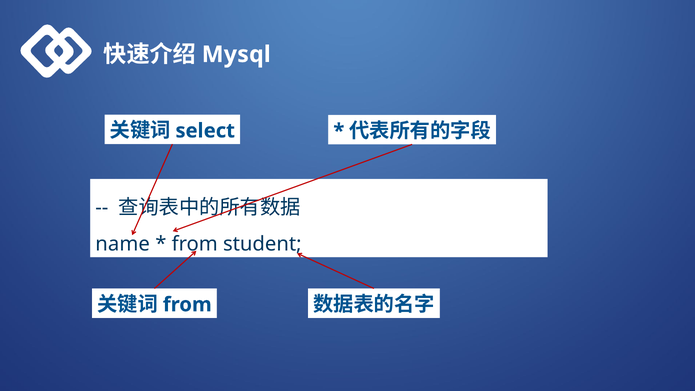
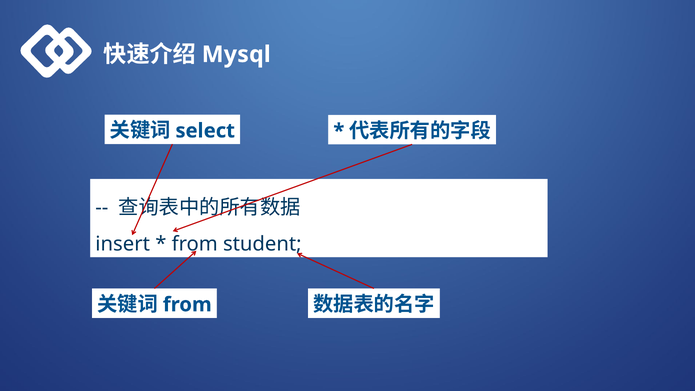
name: name -> insert (123, 244)
